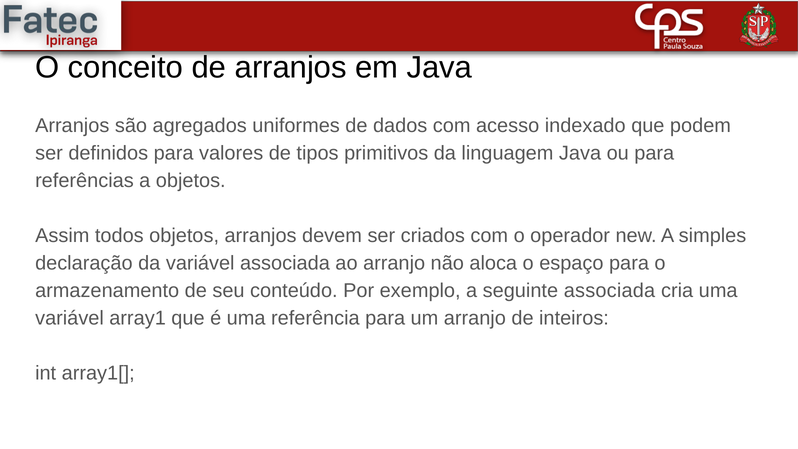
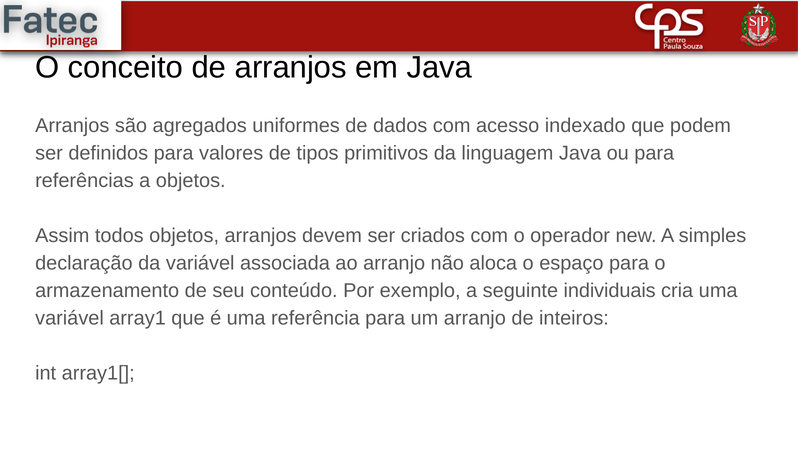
seguinte associada: associada -> individuais (610, 291)
